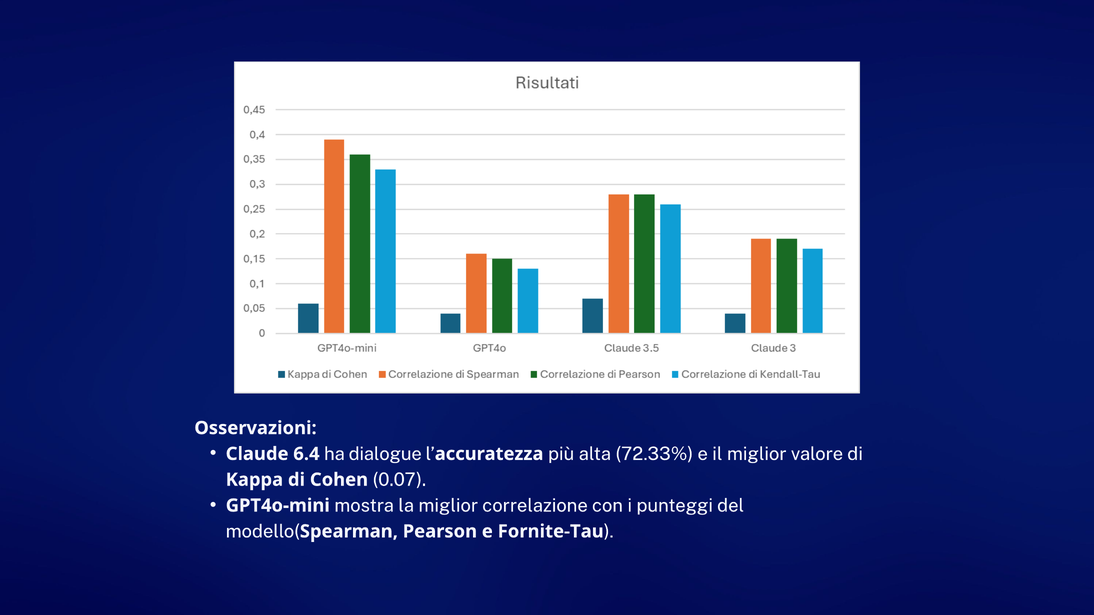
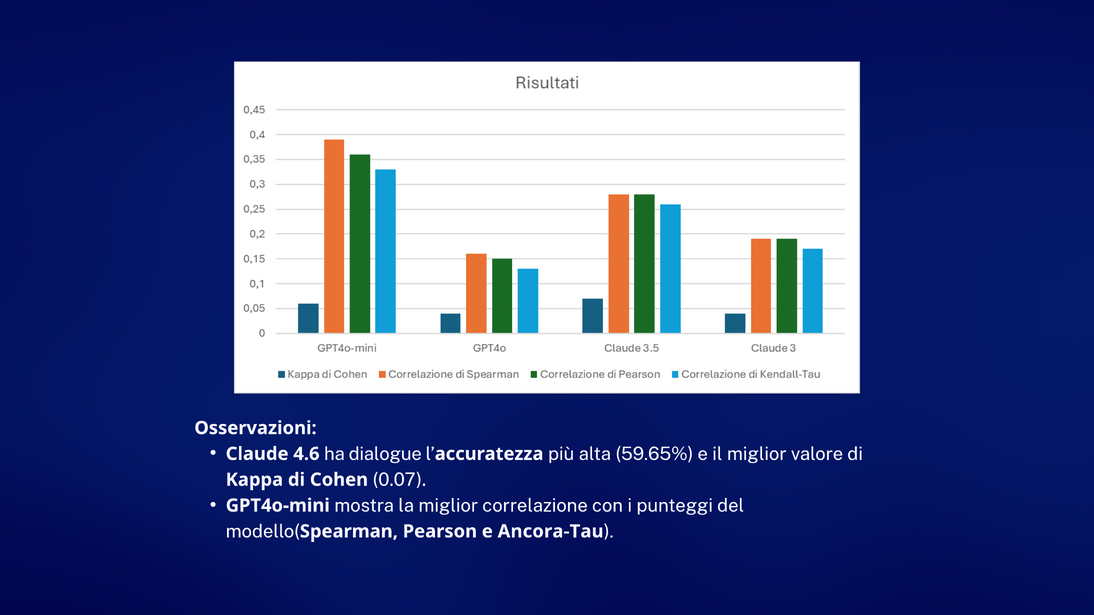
6.4: 6.4 -> 4.6 (306, 454)
72.33%: 72.33% -> 59.65% (654, 454)
Fornite-Tau: Fornite-Tau -> Ancora-Tau (551, 532)
